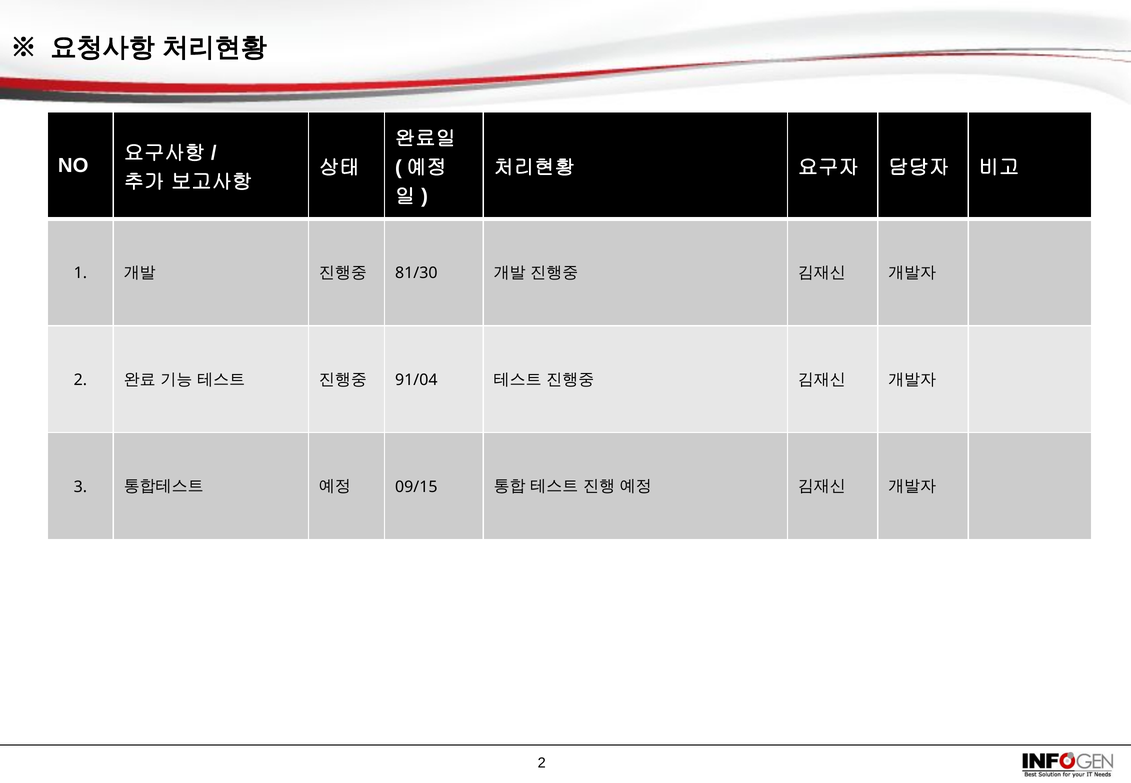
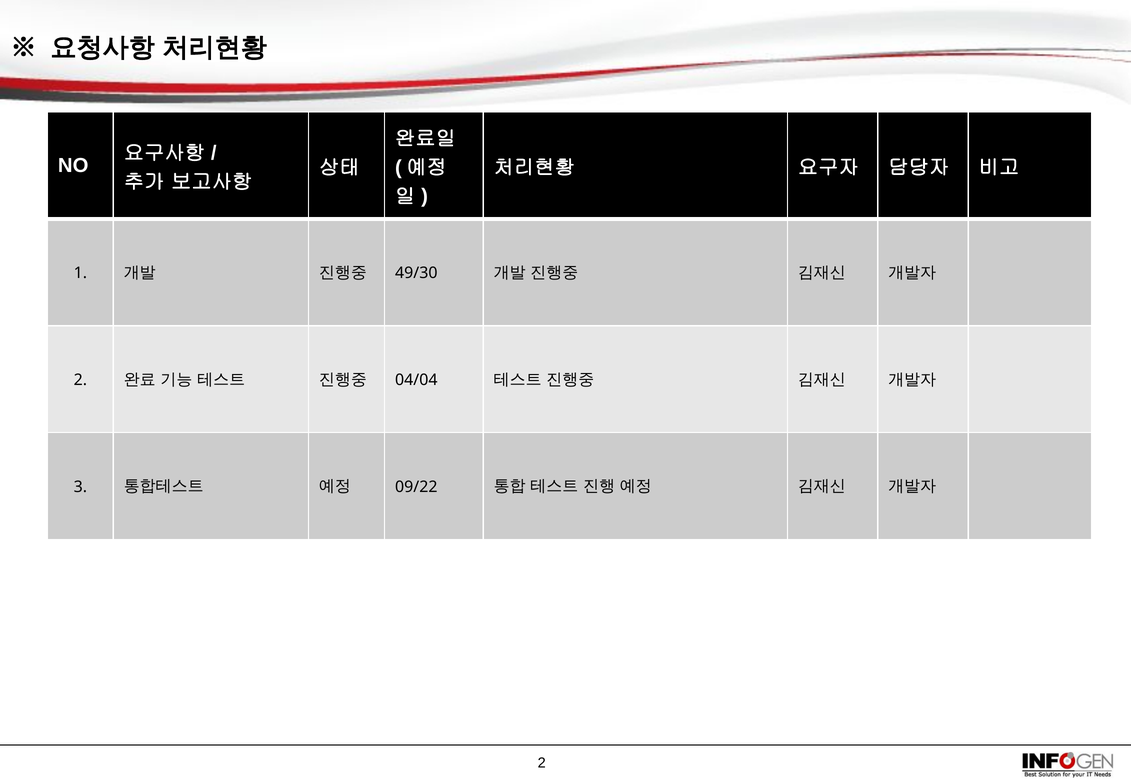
81/30: 81/30 -> 49/30 (416, 273)
91/04: 91/04 -> 04/04 (416, 380)
09/15: 09/15 -> 09/22 (416, 487)
